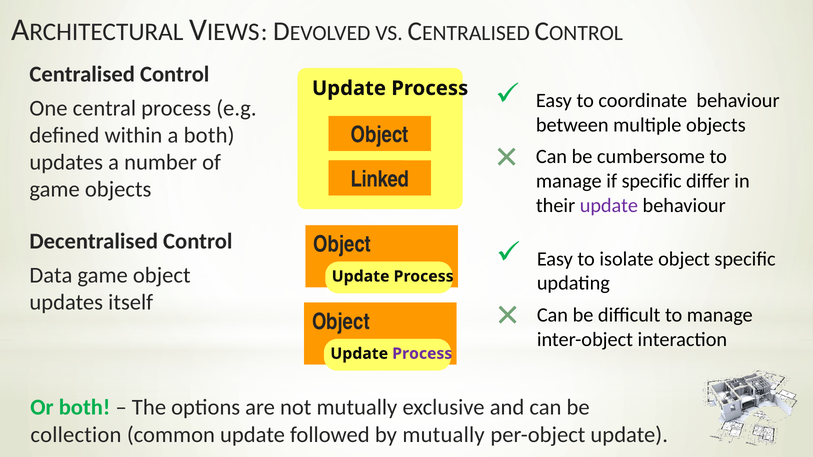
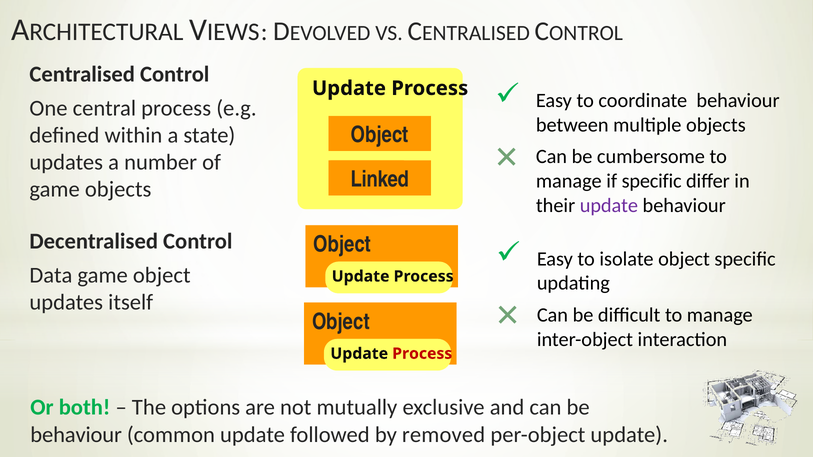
a both: both -> state (209, 135)
Process colour: purple -> red (422, 354)
collection: collection -> behaviour (76, 435)
by mutually: mutually -> removed (444, 435)
